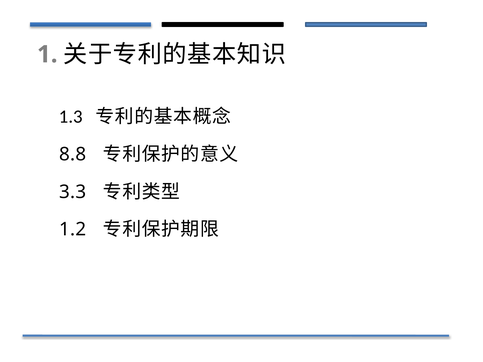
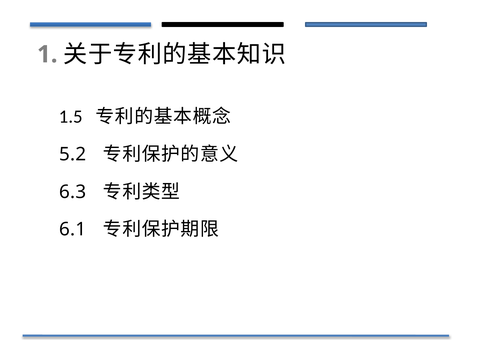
1.3: 1.3 -> 1.5 (71, 117)
8.8: 8.8 -> 5.2 (73, 154)
3.3: 3.3 -> 6.3 (73, 192)
1.2: 1.2 -> 6.1 (73, 230)
